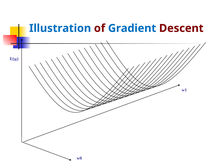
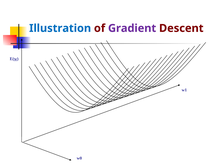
Gradient colour: blue -> purple (132, 28)
